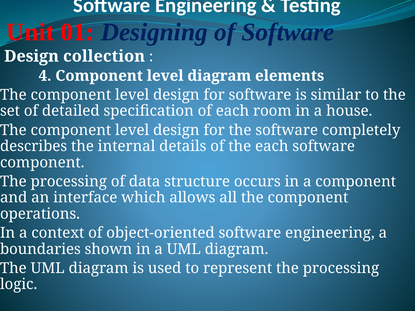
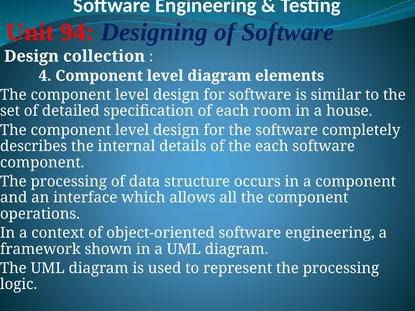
01: 01 -> 94 (77, 32)
boundaries: boundaries -> framework (40, 249)
